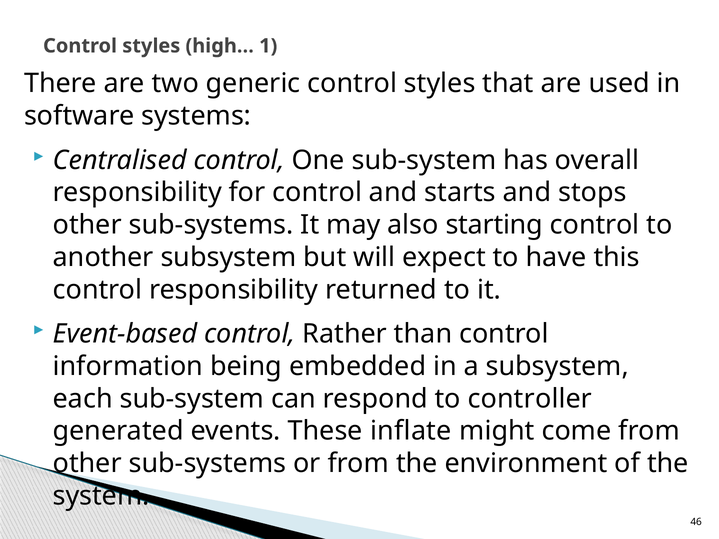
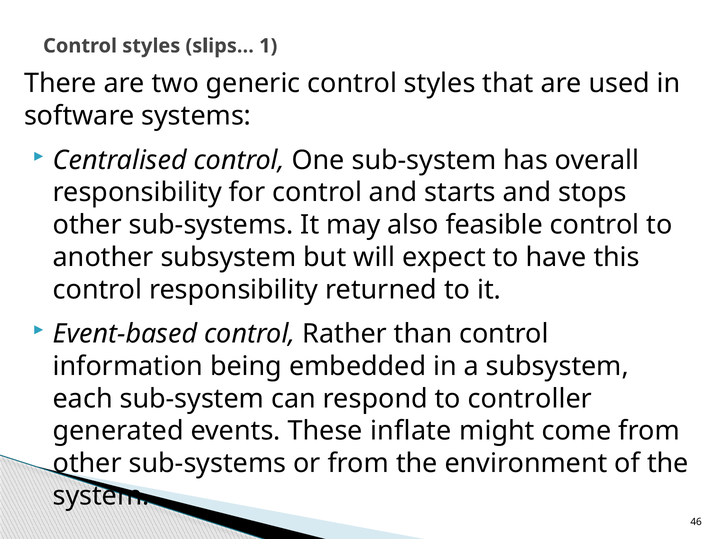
high…: high… -> slips… (220, 46)
starting: starting -> feasible (494, 225)
